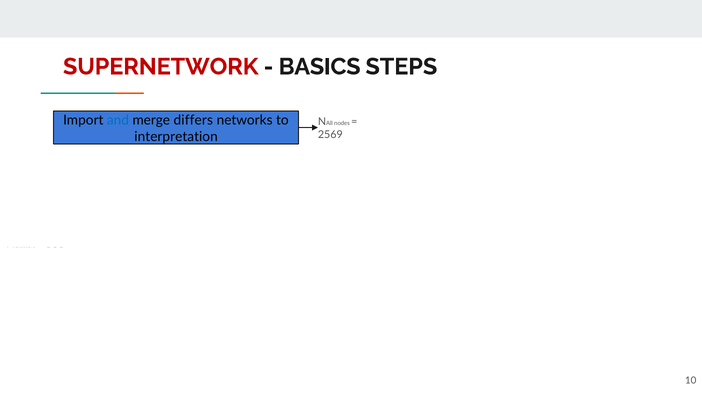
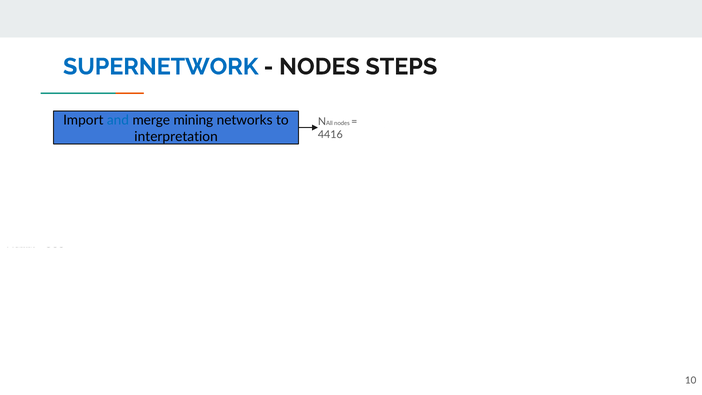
SUPERNETWORK colour: red -> blue (161, 67)
BASICS: BASICS -> NODES (319, 67)
differs: differs -> mining (193, 120)
2569: 2569 -> 4416 (330, 135)
